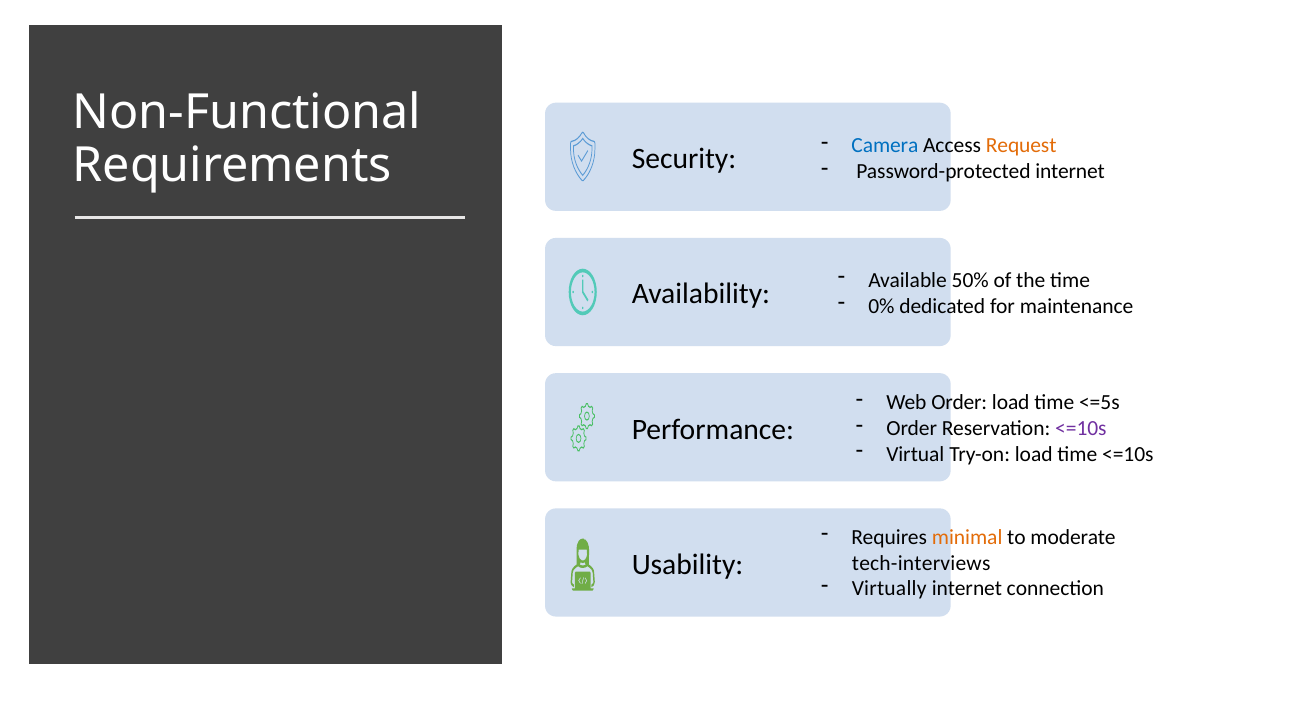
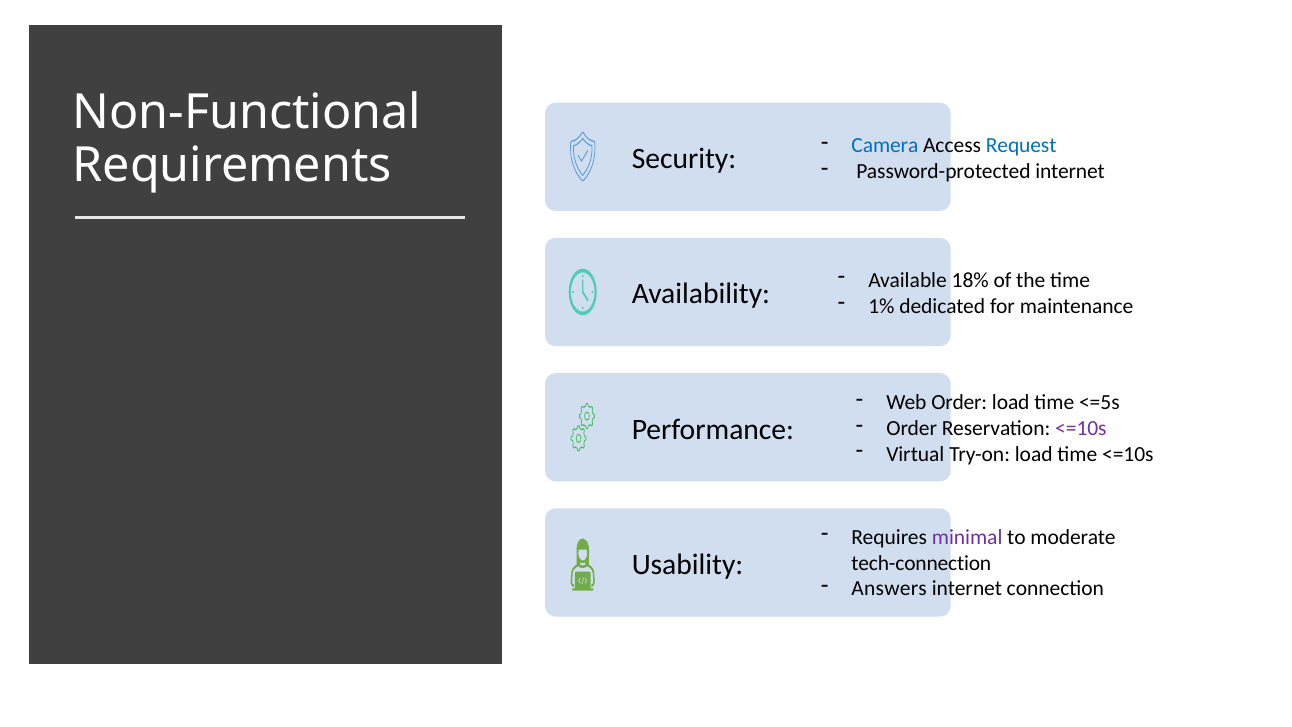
Request colour: orange -> blue (1021, 146)
50%: 50% -> 18% (970, 280)
0%: 0% -> 1% (881, 306)
minimal colour: orange -> purple (967, 537)
tech-interviews: tech-interviews -> tech-connection (921, 563)
Virtually: Virtually -> Answers (889, 589)
